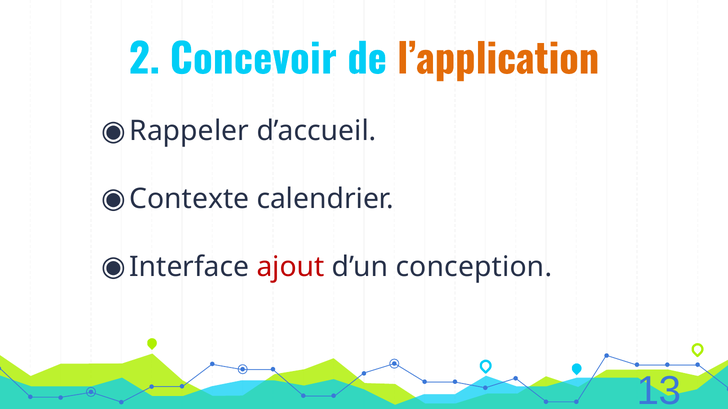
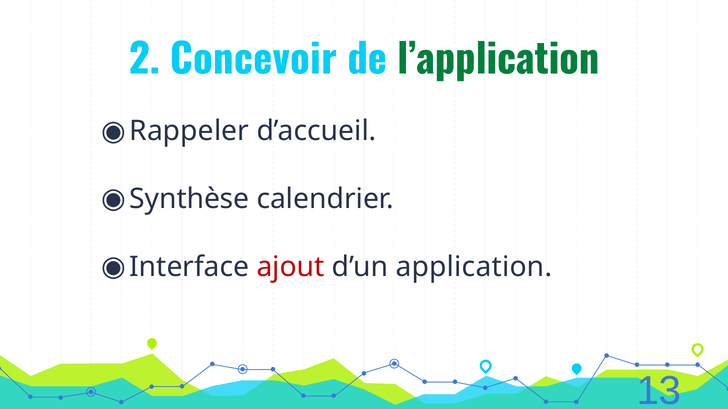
l’application colour: orange -> green (498, 60)
Contexte: Contexte -> Synthèse (189, 199)
conception: conception -> application (474, 267)
